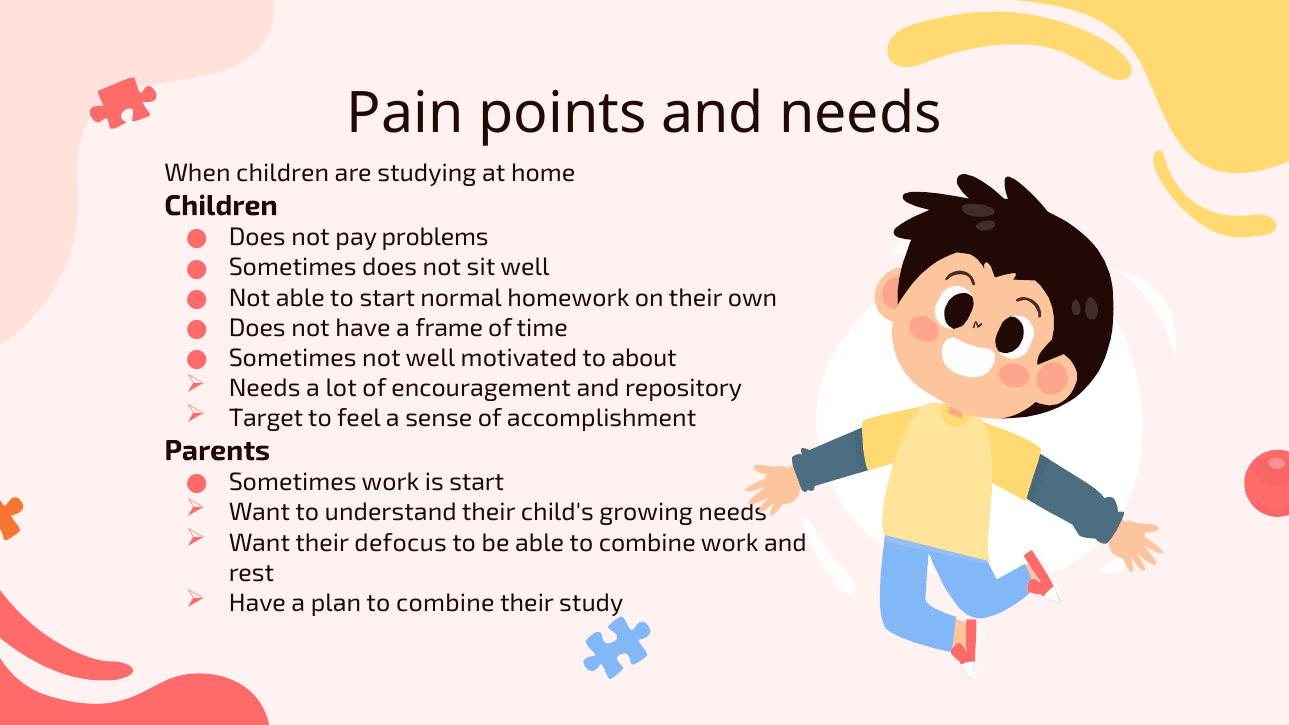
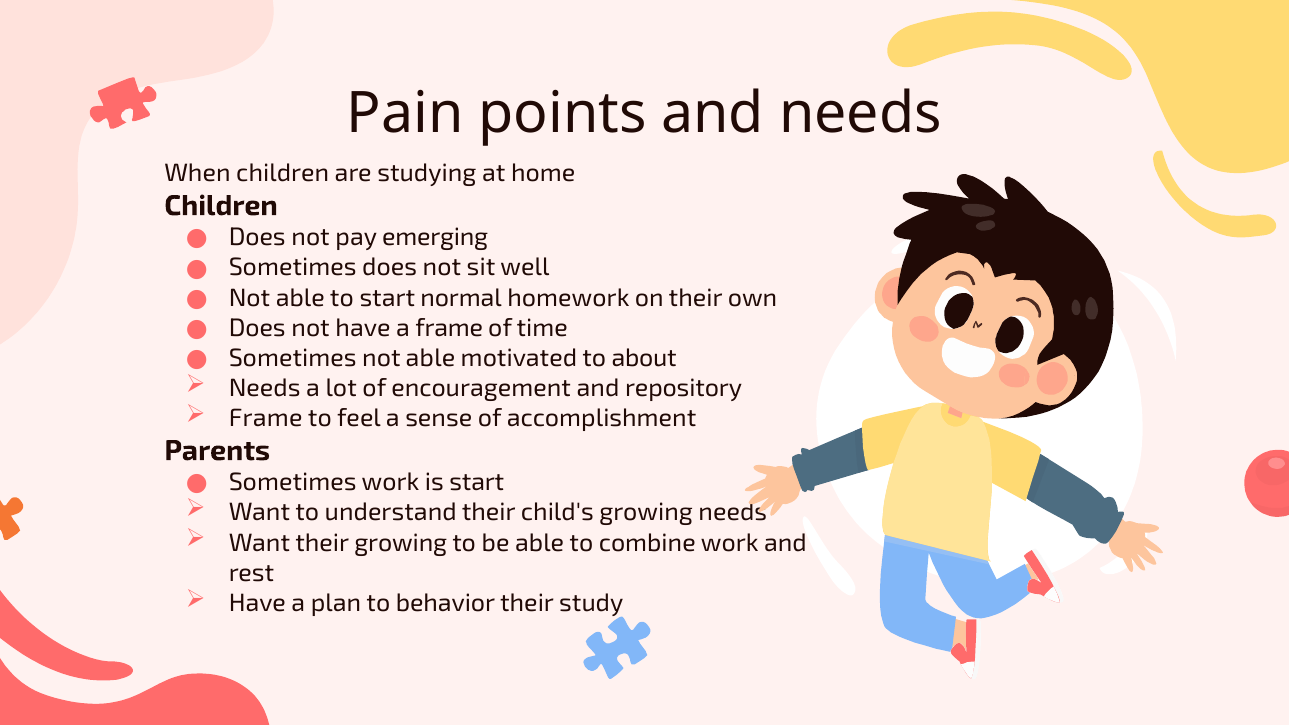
problems: problems -> emerging (435, 238)
Sometimes not well: well -> able (431, 358)
Target: Target -> Frame (266, 418)
their defocus: defocus -> growing (401, 543)
plan to combine: combine -> behavior (445, 603)
